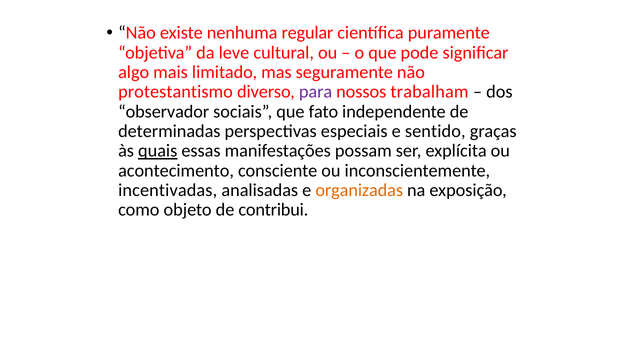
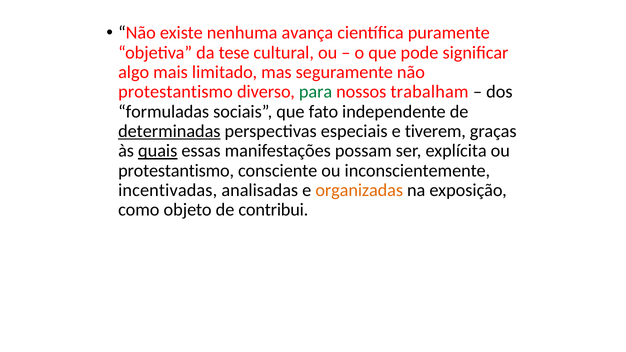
regular: regular -> avança (307, 33)
leve: leve -> tese (234, 53)
para colour: purple -> green (316, 92)
observador: observador -> formuladas (164, 112)
determinadas underline: none -> present (169, 131)
sentido: sentido -> tiverem (435, 131)
acontecimento: acontecimento -> protestantismo (176, 171)
